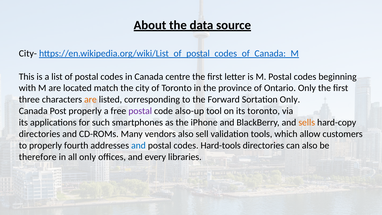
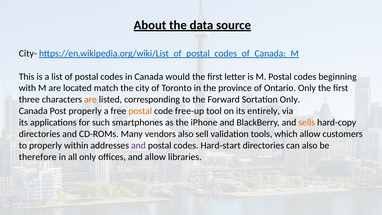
centre: centre -> would (178, 77)
postal colour: purple -> orange (140, 111)
also-up: also-up -> free-up (190, 111)
its toronto: toronto -> entirely (264, 111)
fourth: fourth -> within (76, 145)
and colour: blue -> purple (138, 145)
Hard-tools: Hard-tools -> Hard-start (221, 145)
and every: every -> allow (155, 157)
